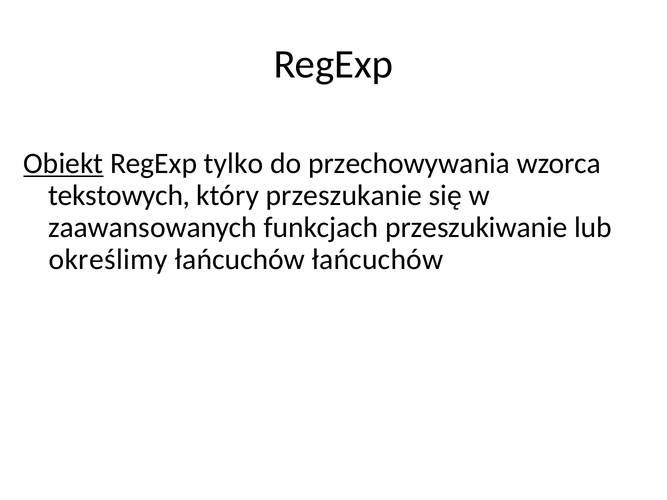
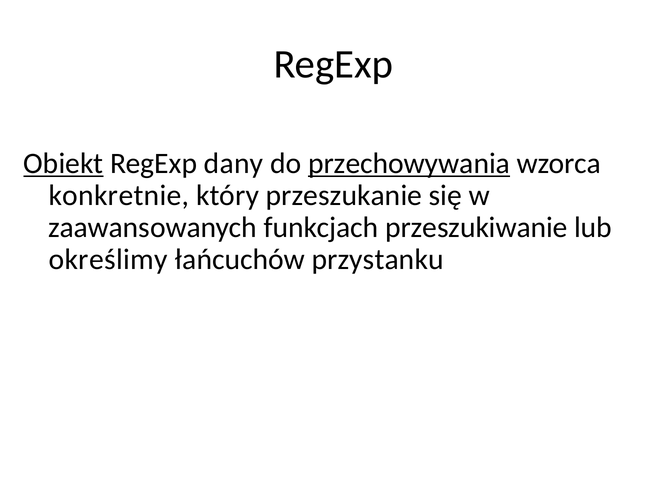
tylko: tylko -> dany (234, 164)
przechowywania underline: none -> present (409, 164)
tekstowych: tekstowych -> konkretnie (119, 196)
łańcuchów łańcuchów: łańcuchów -> przystanku (378, 260)
